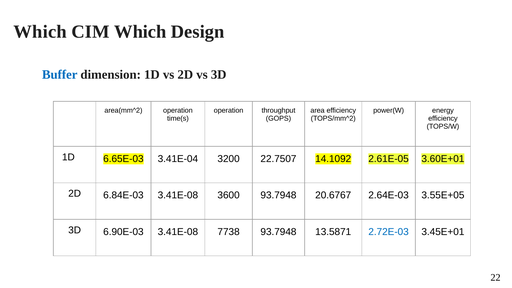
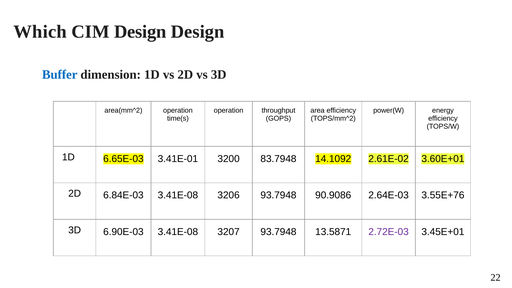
CIM Which: Which -> Design (140, 32)
3.41E-04: 3.41E-04 -> 3.41E-01 (178, 159)
22.7507: 22.7507 -> 83.7948 (278, 159)
2.61E-05: 2.61E-05 -> 2.61E-02 (389, 159)
3600: 3600 -> 3206 (229, 195)
20.6767: 20.6767 -> 90.9086 (333, 195)
3.55E+05: 3.55E+05 -> 3.55E+76 (443, 195)
7738: 7738 -> 3207 (229, 232)
2.72E-03 colour: blue -> purple (389, 232)
